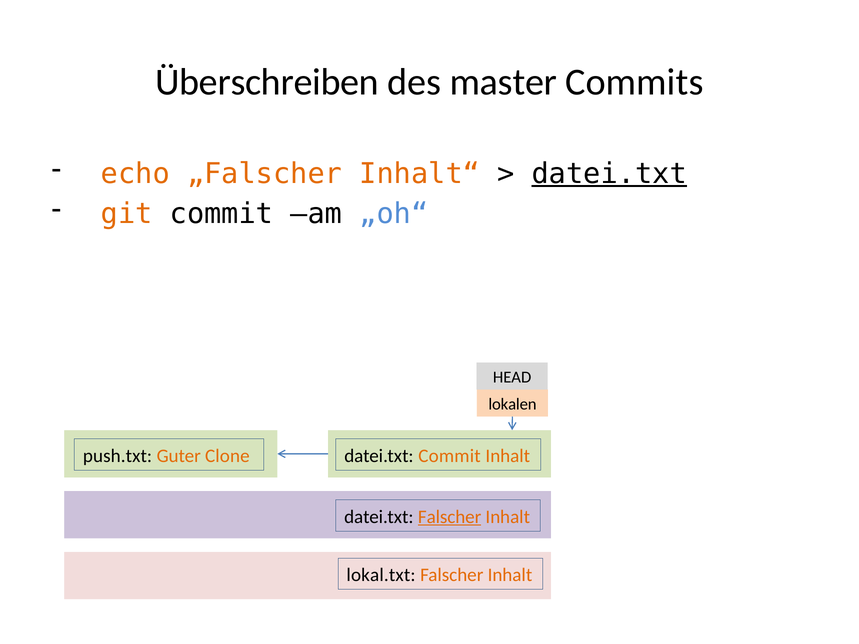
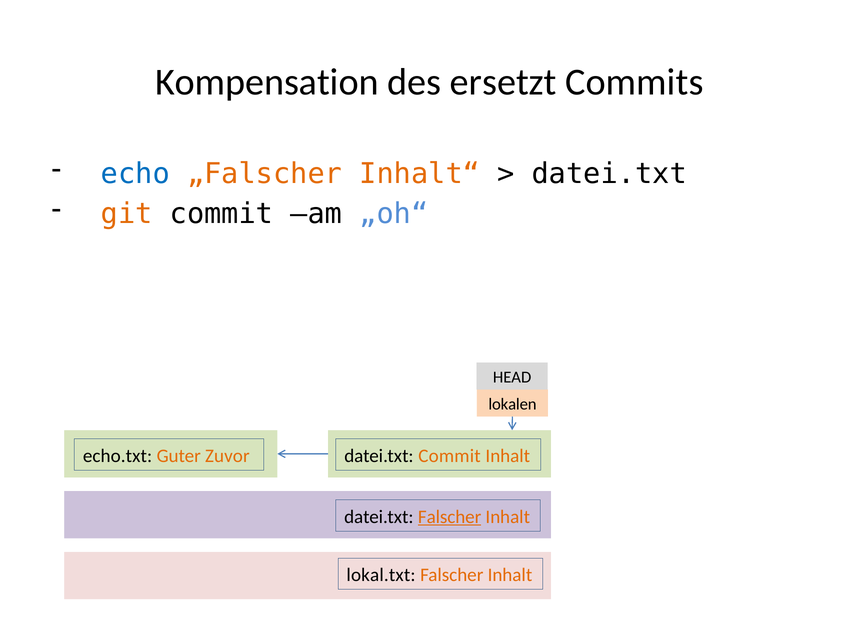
Überschreiben: Überschreiben -> Kompensation (267, 82)
master: master -> ersetzt (503, 82)
echo colour: orange -> blue (135, 174)
datei.txt underline: present -> none (609, 174)
push.txt: push.txt -> echo.txt (118, 456)
Clone: Clone -> Zuvor (227, 456)
